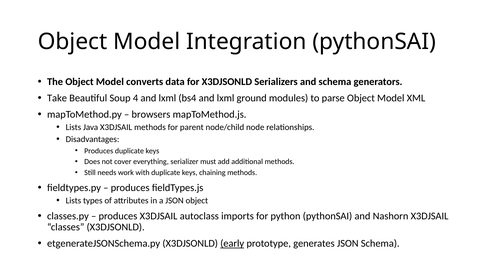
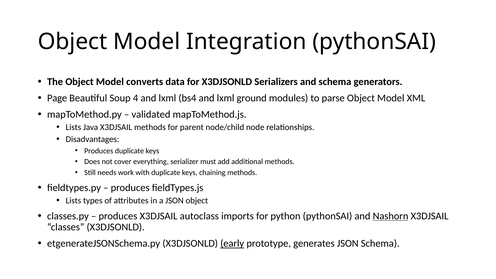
Take: Take -> Page (57, 98)
browsers: browsers -> validated (151, 114)
Nashorn underline: none -> present (391, 216)
